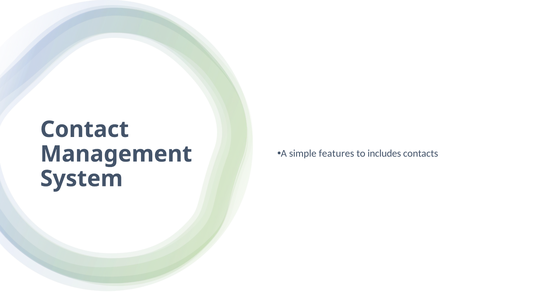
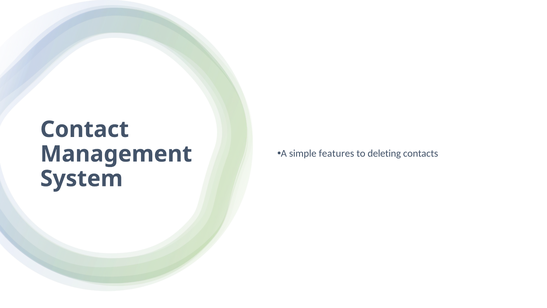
includes: includes -> deleting (384, 153)
